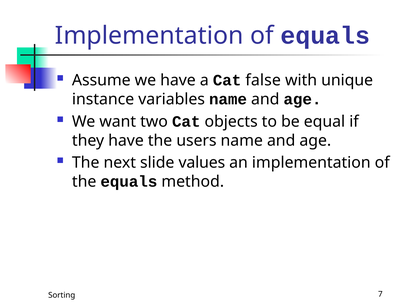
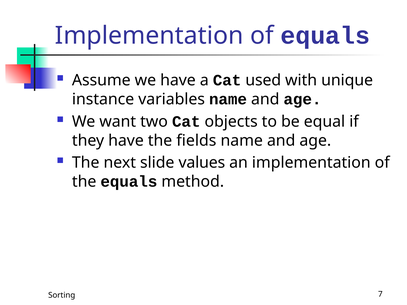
false: false -> used (263, 80)
users: users -> fields (196, 141)
